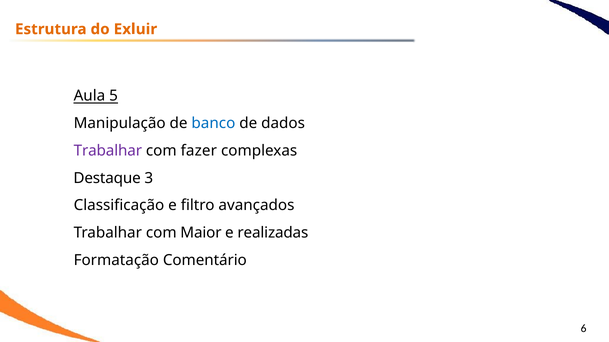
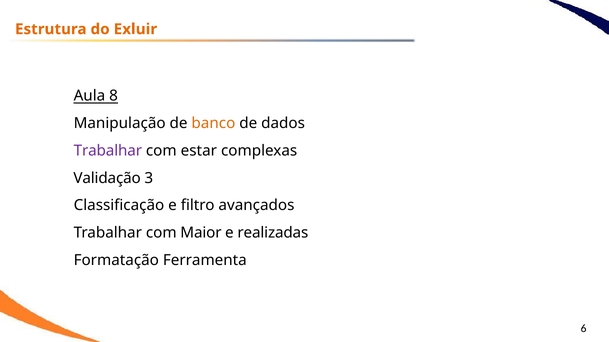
5: 5 -> 8 (114, 96)
banco colour: blue -> orange (213, 124)
fazer: fazer -> estar (199, 151)
Destaque: Destaque -> Validação (107, 178)
Comentário: Comentário -> Ferramenta (205, 261)
